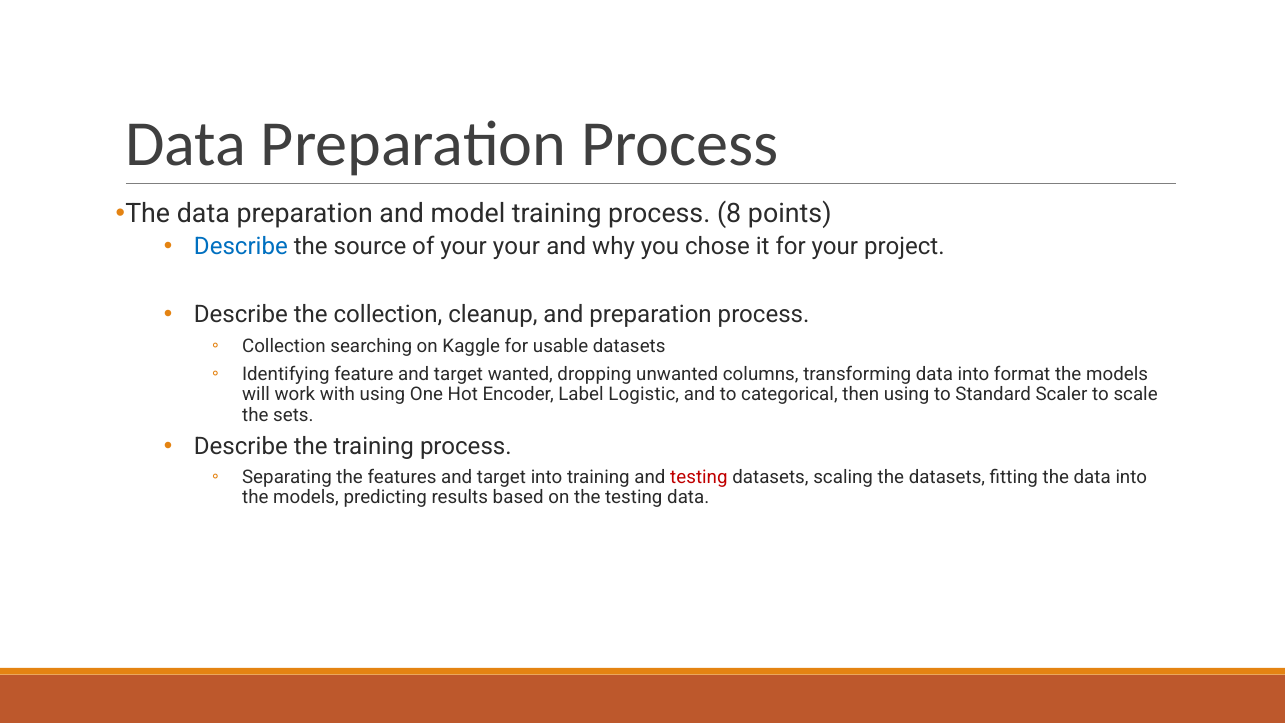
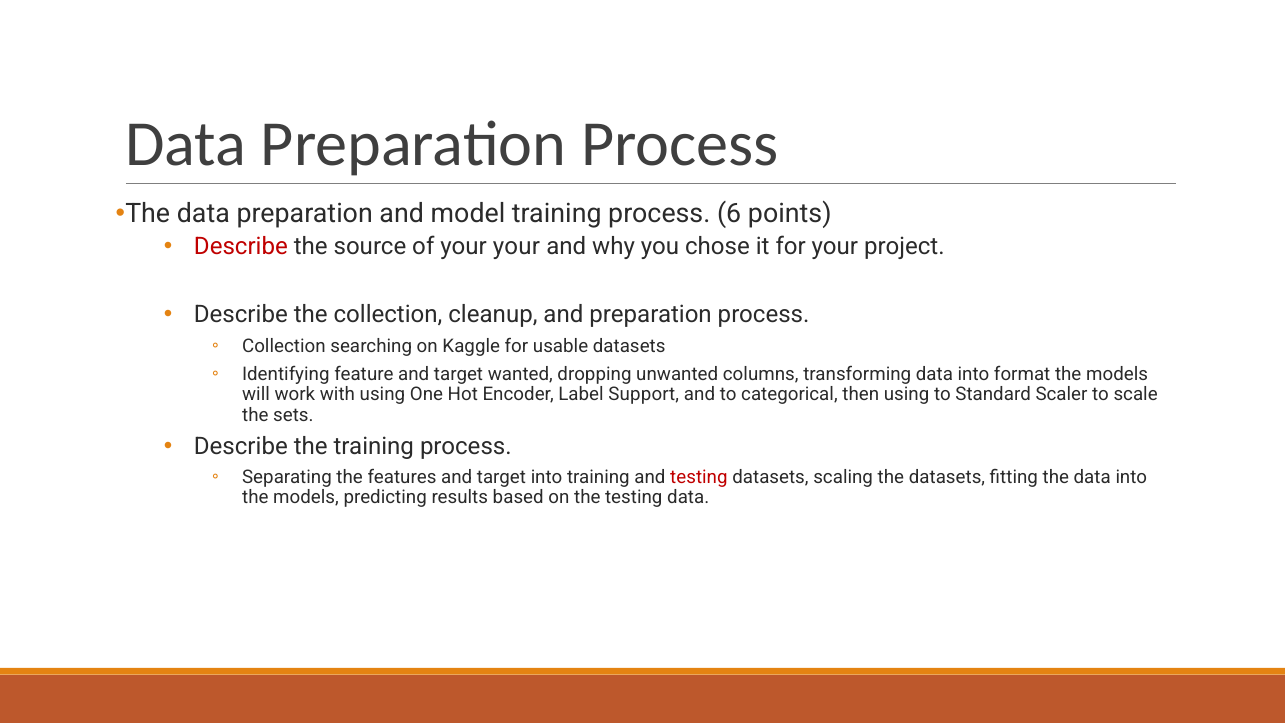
8: 8 -> 6 (729, 214)
Describe colour: blue -> red (241, 247)
Logistic: Logistic -> Support (644, 395)
